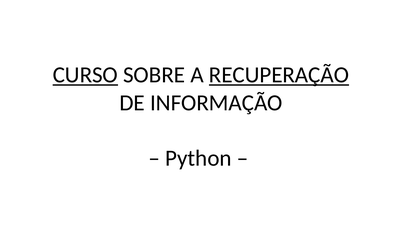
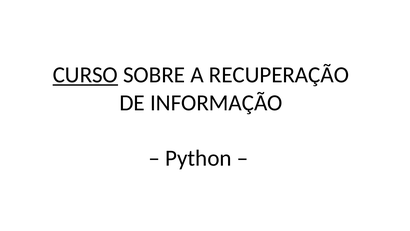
RECUPERAÇÃO underline: present -> none (279, 75)
